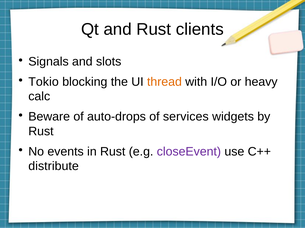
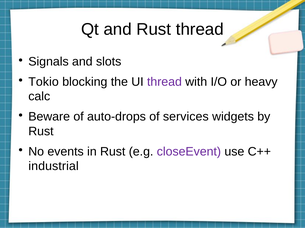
Rust clients: clients -> thread (200, 29)
thread colour: orange -> purple (164, 82)
distribute: distribute -> industrial (54, 167)
